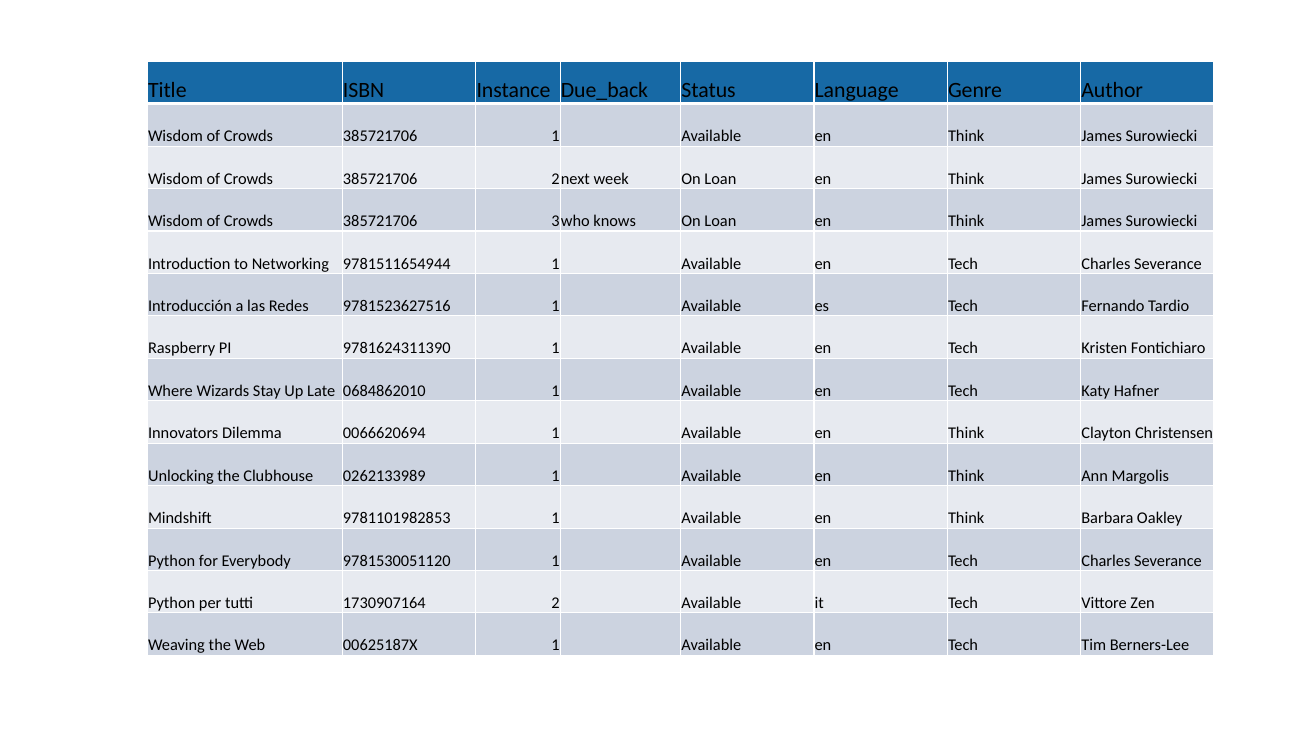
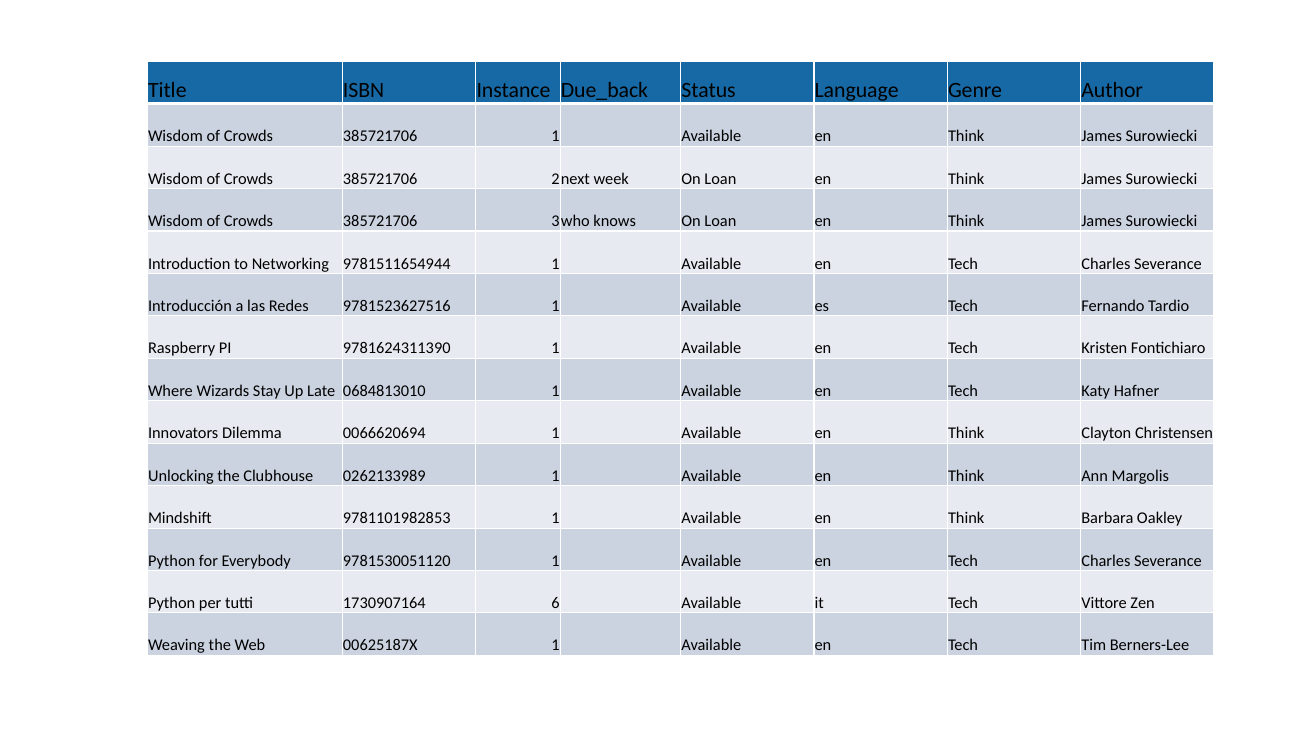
0684862010: 0684862010 -> 0684813010 (384, 391)
2: 2 -> 6 (556, 603)
